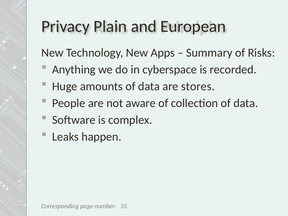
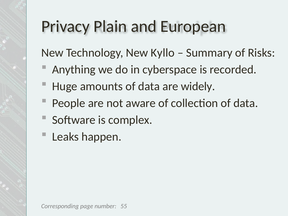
Apps: Apps -> Kyllo (163, 53)
stores: stores -> widely (198, 86)
